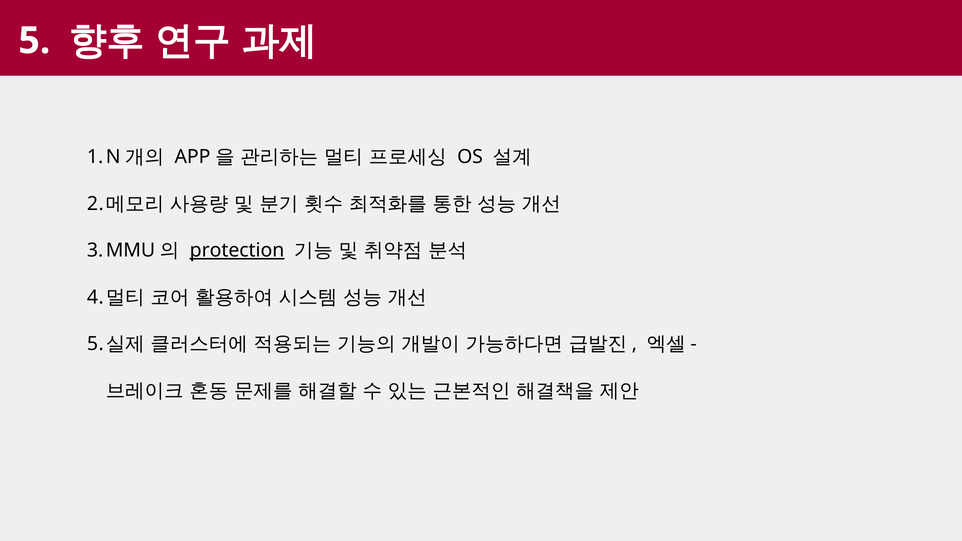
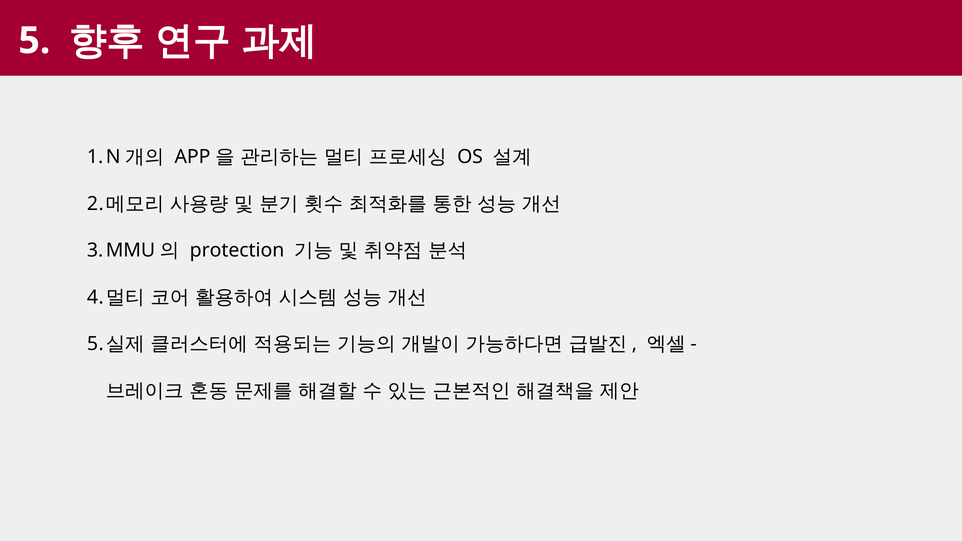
protection underline: present -> none (237, 251)
